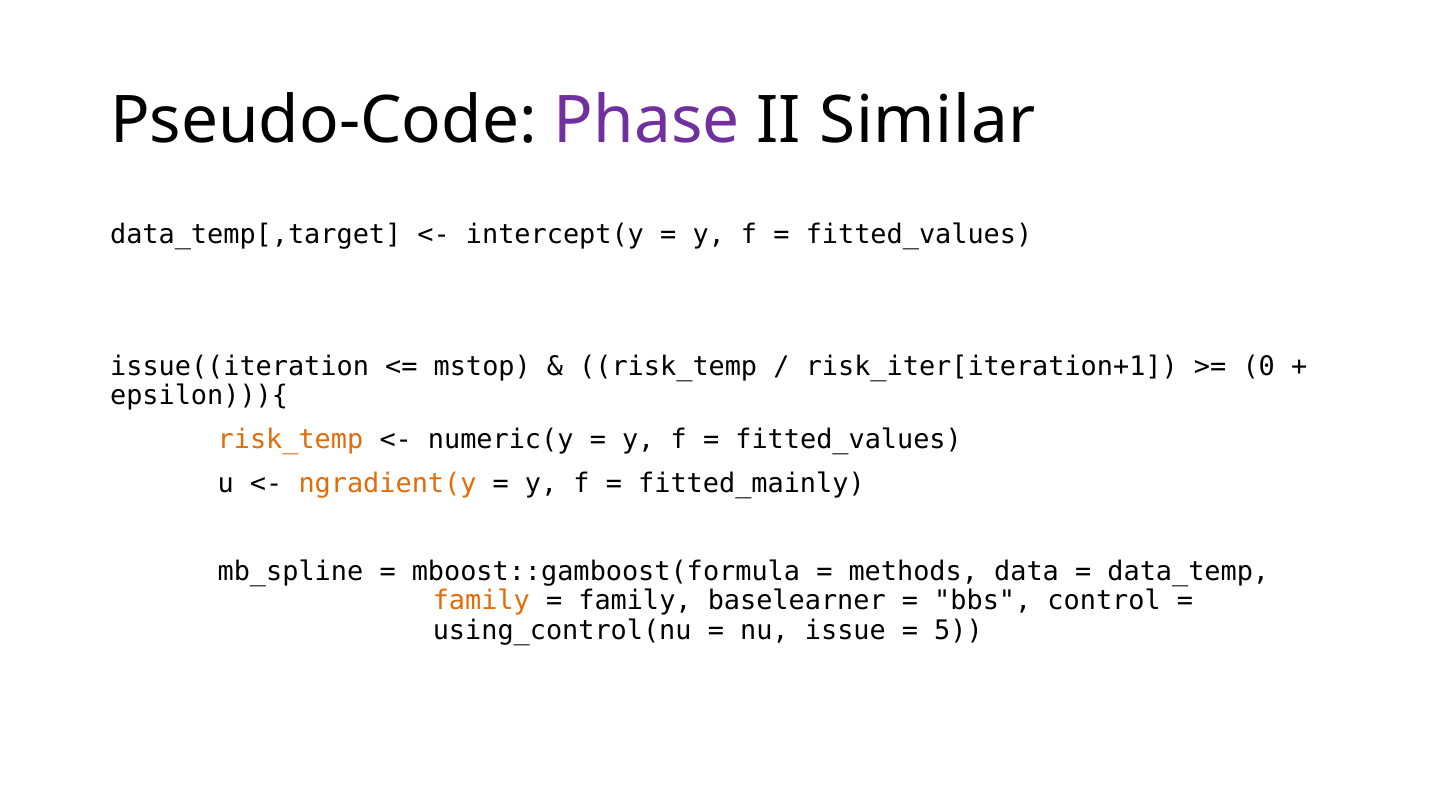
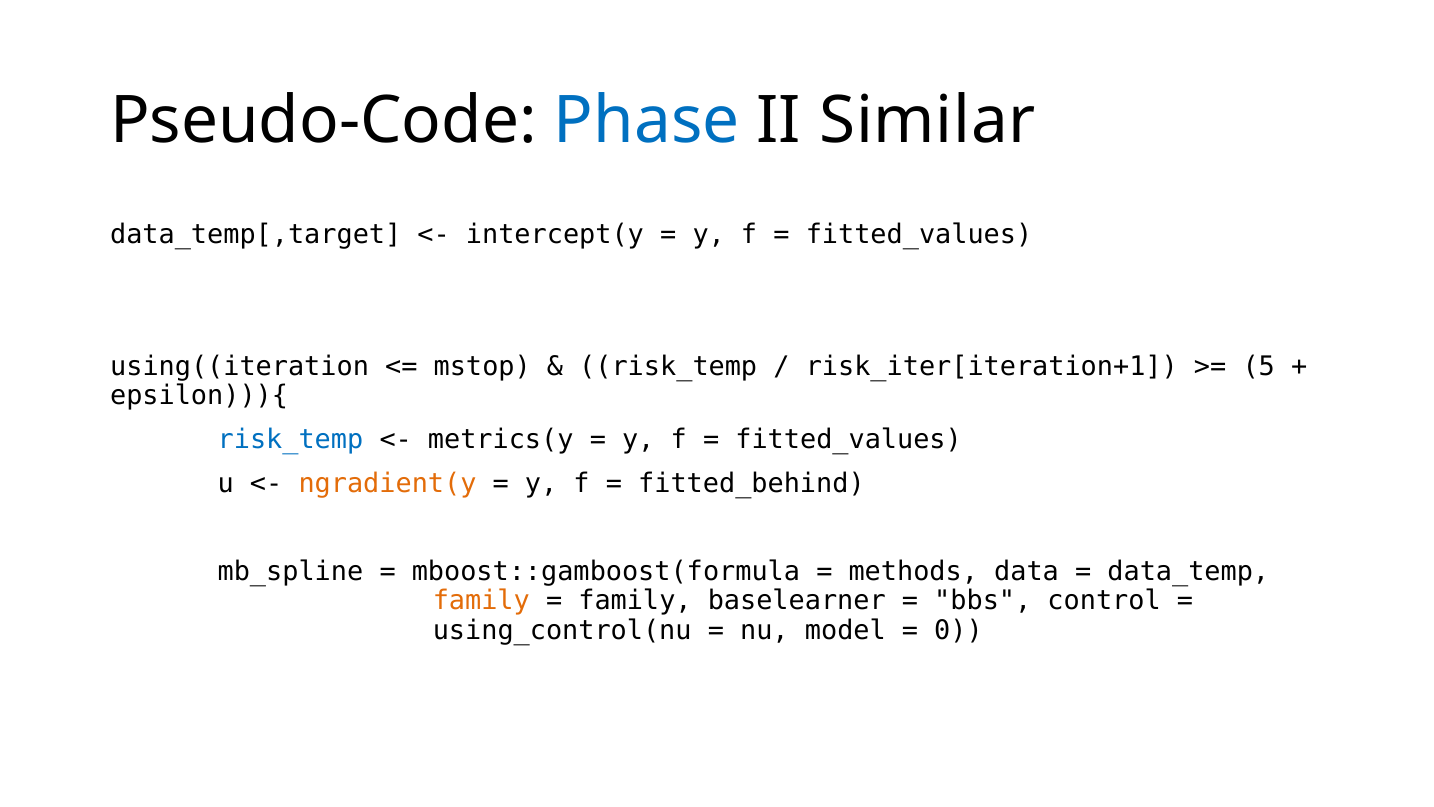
Phase colour: purple -> blue (647, 121)
issue((iteration: issue((iteration -> using((iteration (240, 367)
0: 0 -> 5 (1259, 367)
risk_temp colour: orange -> blue (290, 440)
numeric(y: numeric(y -> metrics(y (501, 440)
fitted_mainly: fitted_mainly -> fitted_behind (751, 484)
issue: issue -> model (845, 630)
5: 5 -> 0 (959, 630)
